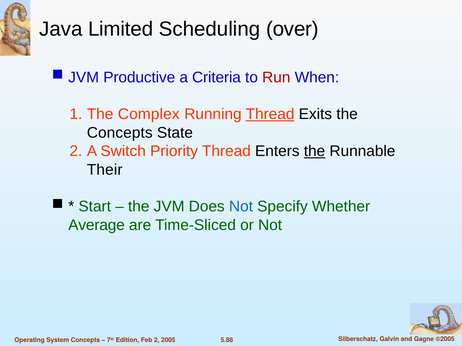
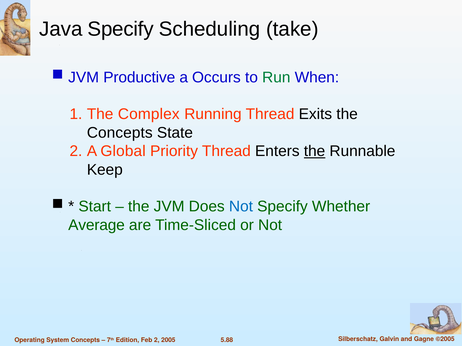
Java Limited: Limited -> Specify (121, 29)
over: over -> take (292, 29)
Criteria: Criteria -> Occurs (216, 77)
Run colour: red -> green (276, 77)
Thread underline: present -> none (270, 114)
Switch: Switch -> Global (123, 151)
Their: Their -> Keep (105, 170)
